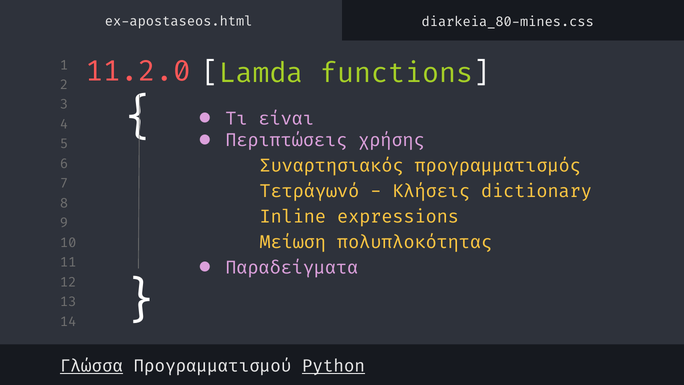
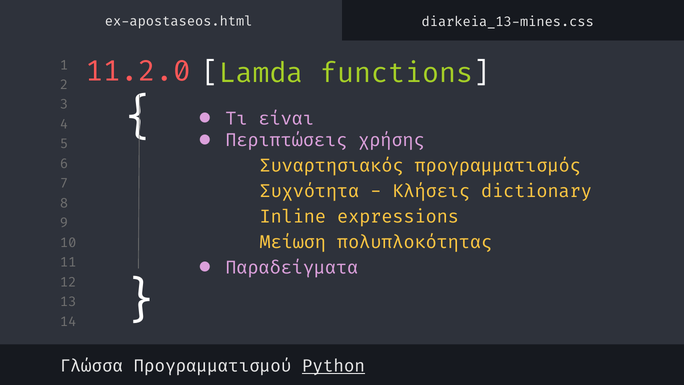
diarkeia_80-mines.css: diarkeia_80-mines.css -> diarkeia_13-mines.css (508, 22)
Τετράγωνό: Τετράγωνό -> Συχνότητα (309, 191)
Γλώσσα underline: present -> none (92, 366)
